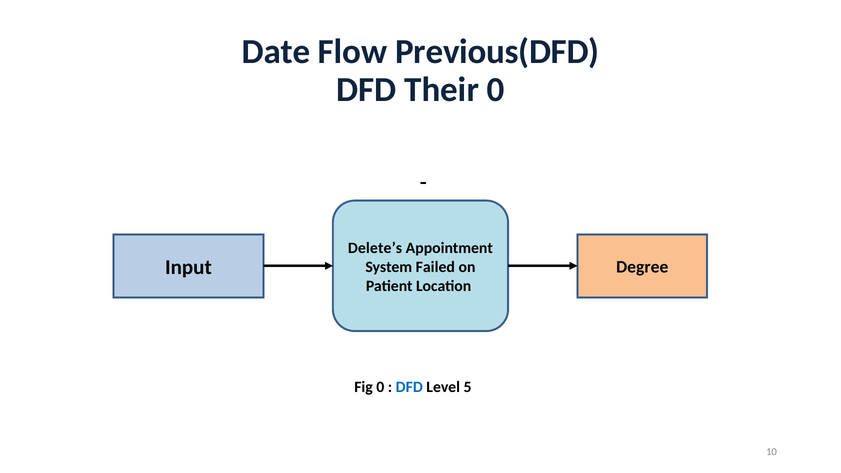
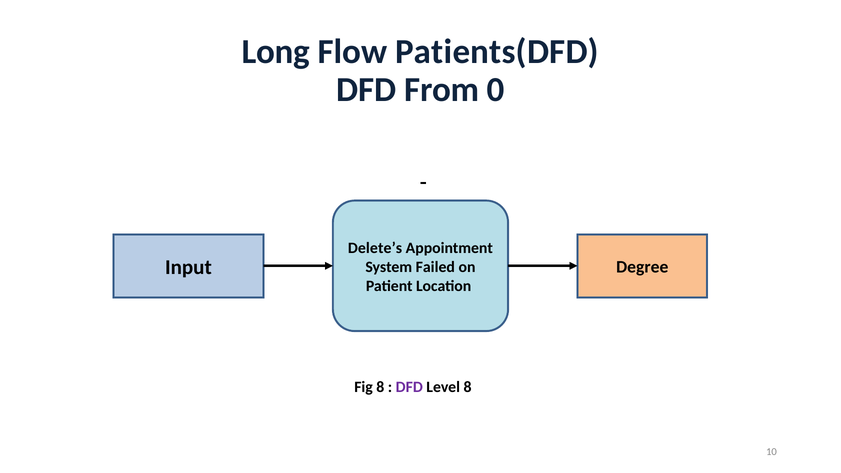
Date: Date -> Long (276, 52)
Previous(DFD: Previous(DFD -> Patients(DFD (497, 52)
Their: Their -> From (442, 90)
Fig 0: 0 -> 8 (380, 387)
DFD colour: blue -> purple (409, 387)
Level 5: 5 -> 8 (468, 387)
